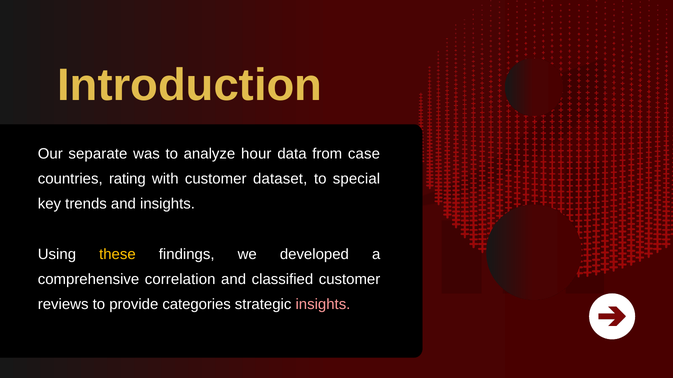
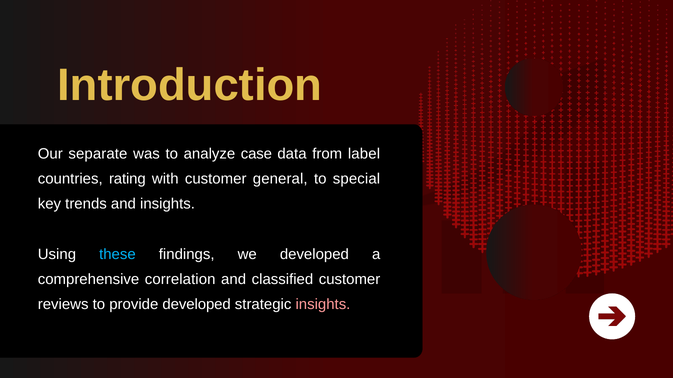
hour: hour -> case (256, 154)
case: case -> label (364, 154)
dataset: dataset -> general (280, 179)
these colour: yellow -> light blue (117, 255)
provide categories: categories -> developed (197, 305)
